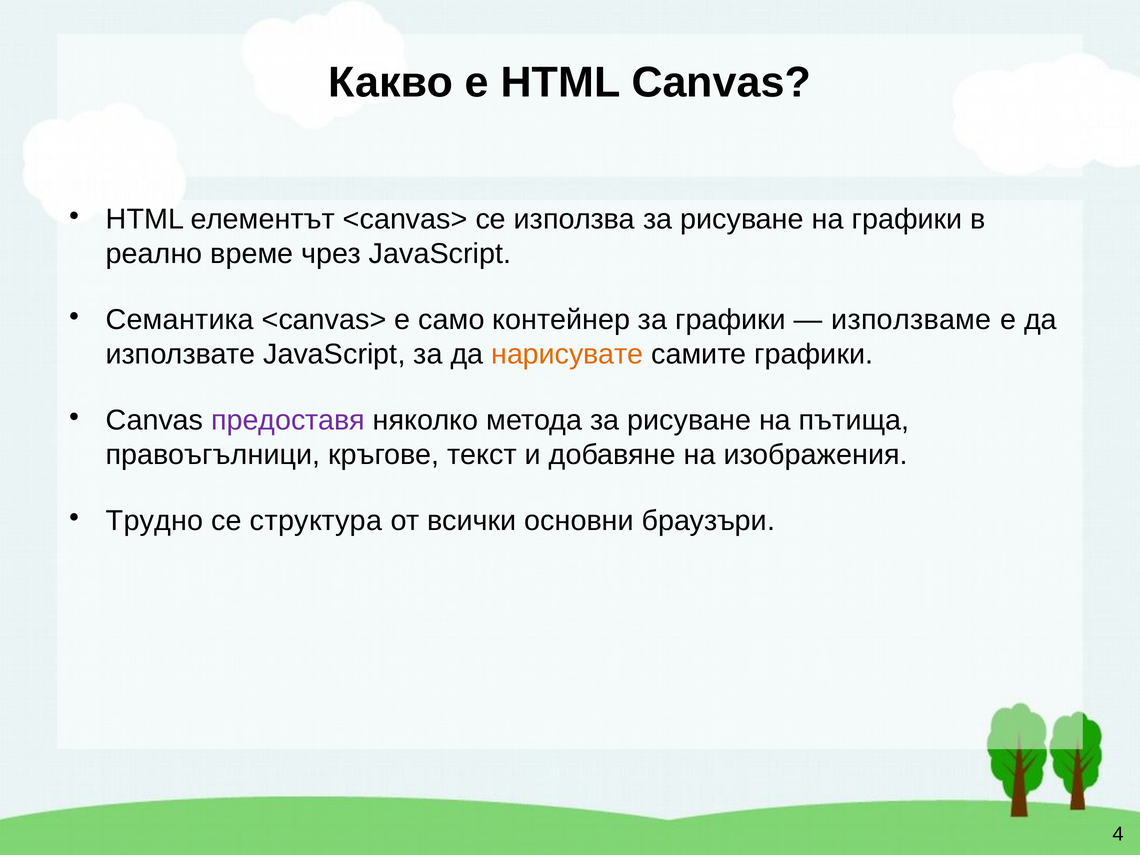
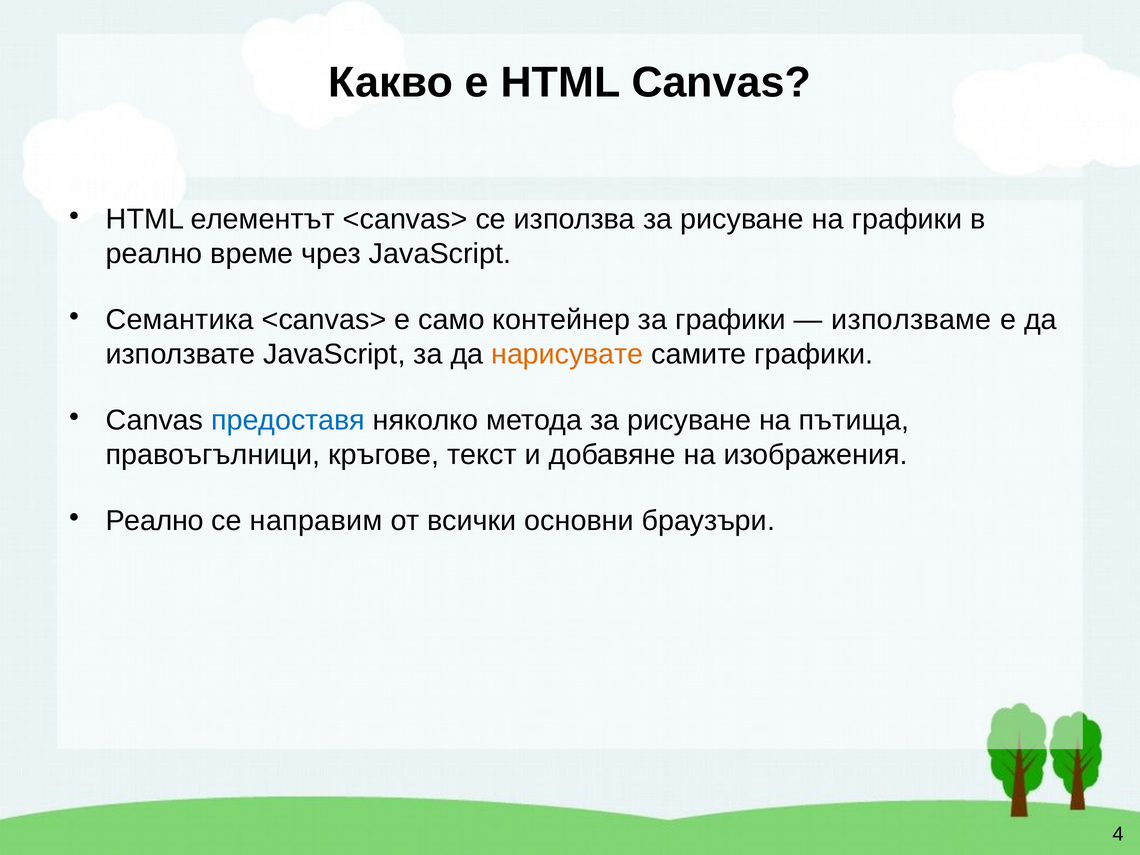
предоставя colour: purple -> blue (288, 420)
Трудно: Трудно -> Реално (155, 521)
структура: структура -> направим (316, 521)
